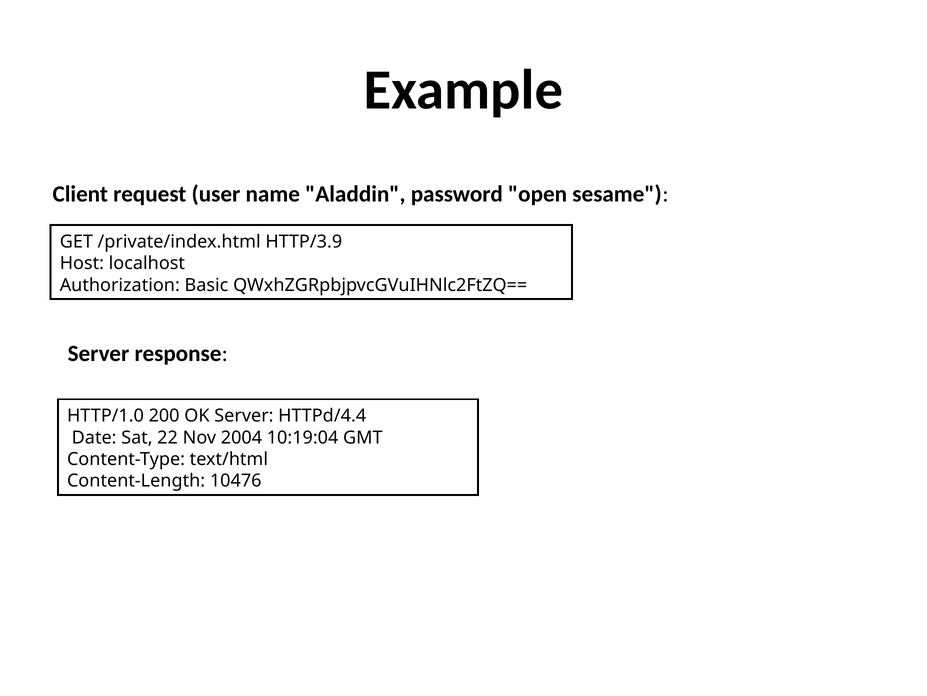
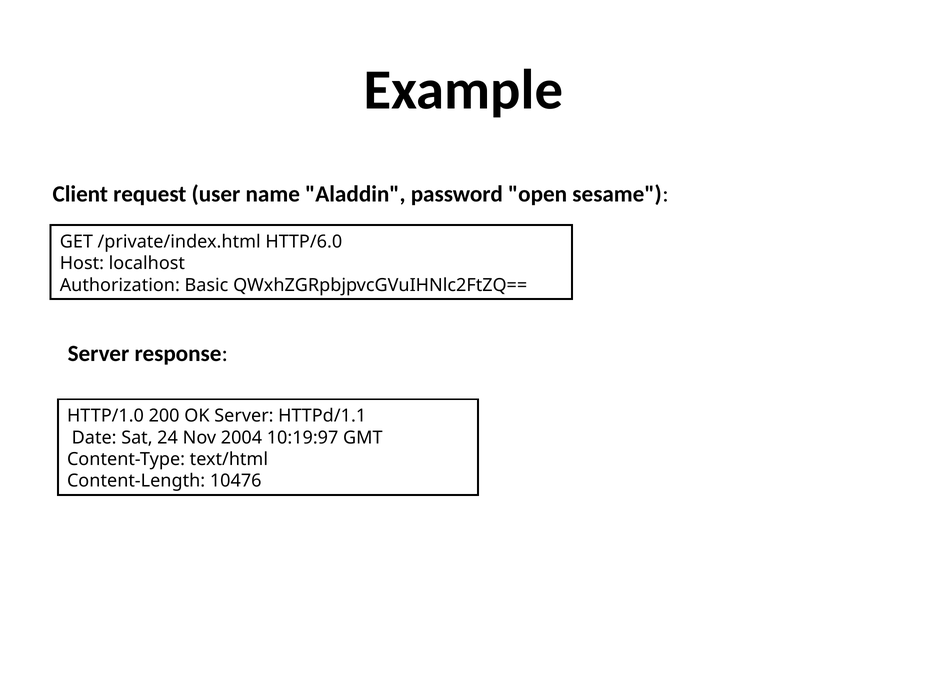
HTTP/3.9: HTTP/3.9 -> HTTP/6.0 (304, 241)
HTTPd/4.4: HTTPd/4.4 -> HTTPd/1.1 (322, 415)
22: 22 -> 24 (168, 437)
10:19:04: 10:19:04 -> 10:19:97 (303, 437)
